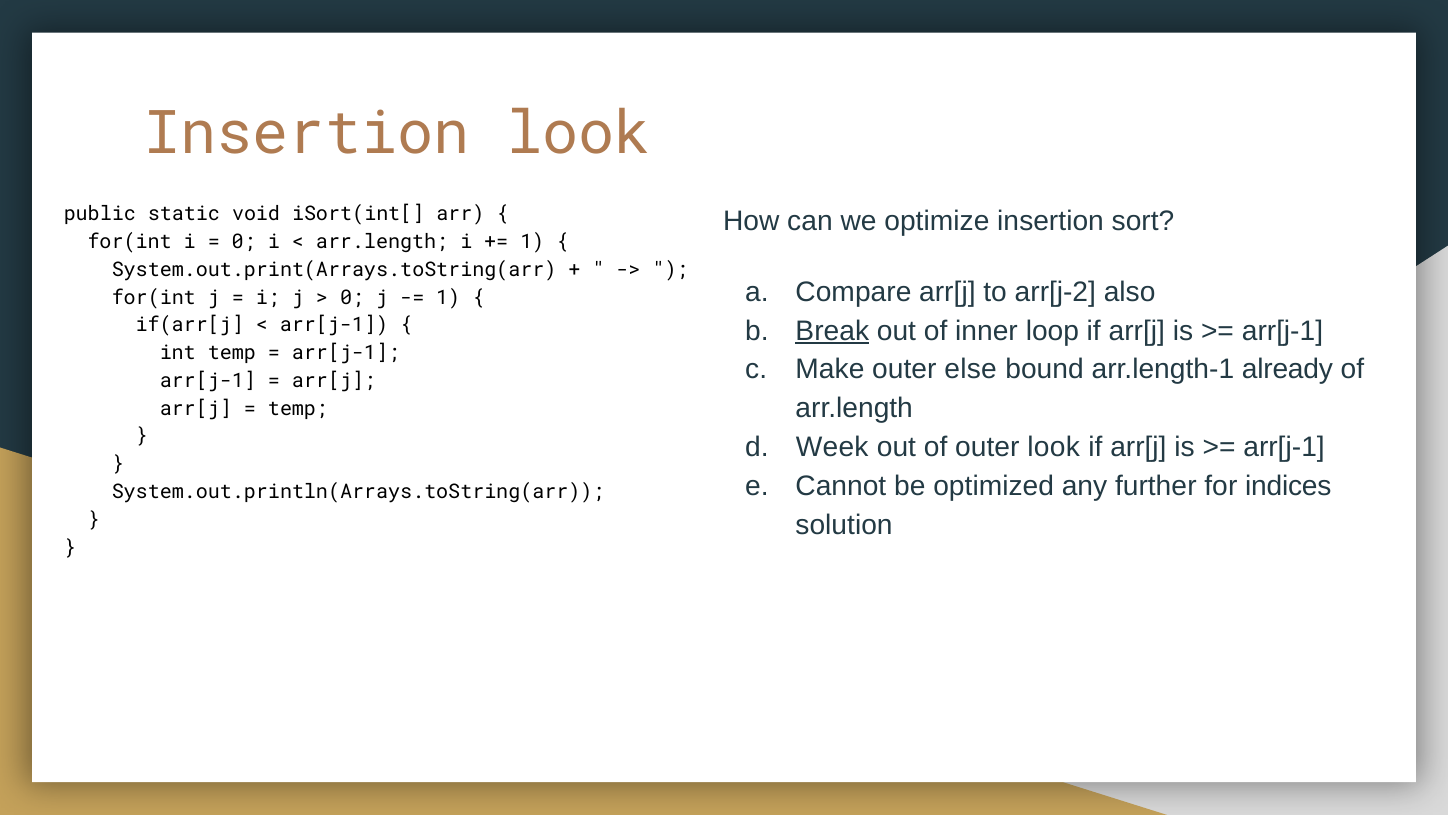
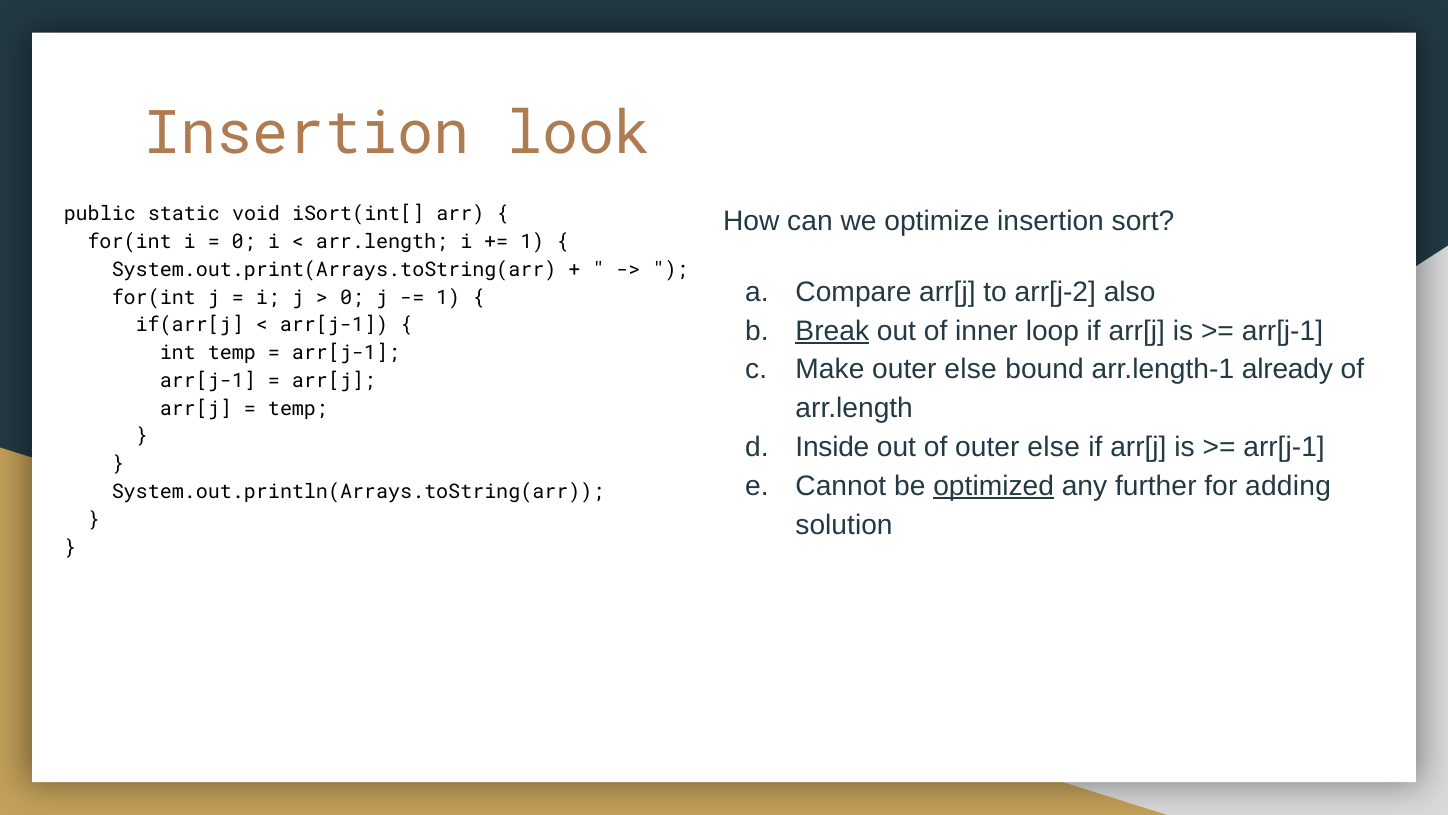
Week: Week -> Inside (832, 447)
of outer look: look -> else (1054, 447)
optimized underline: none -> present (994, 486)
indices: indices -> adding (1288, 486)
